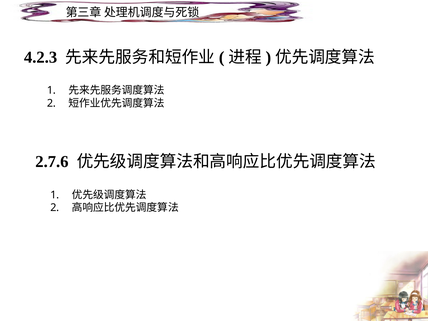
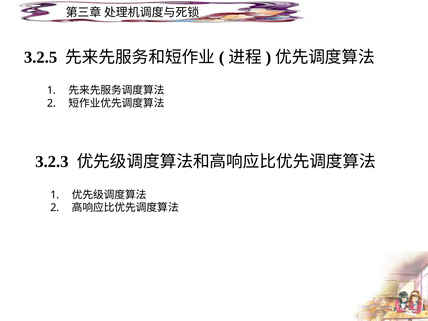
4.2.3: 4.2.3 -> 3.2.5 (41, 57)
2.7.6: 2.7.6 -> 3.2.3 (52, 162)
